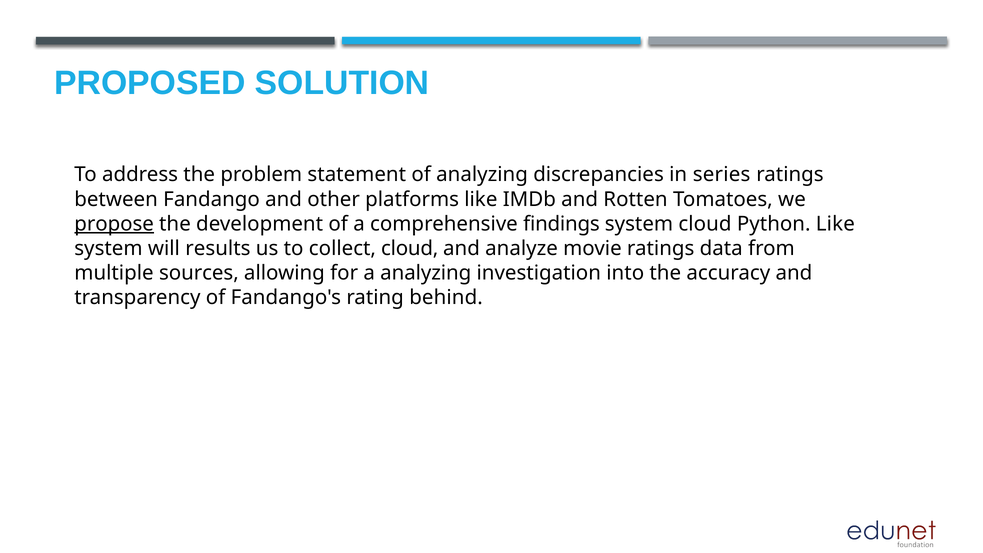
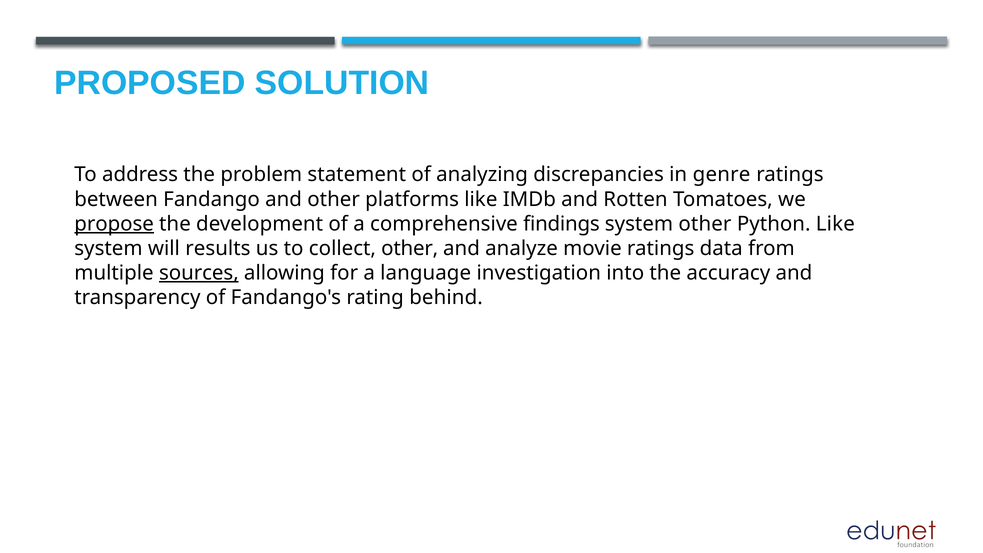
series: series -> genre (722, 175)
system cloud: cloud -> other (705, 224)
collect cloud: cloud -> other (410, 248)
sources underline: none -> present (199, 273)
a analyzing: analyzing -> language (426, 273)
